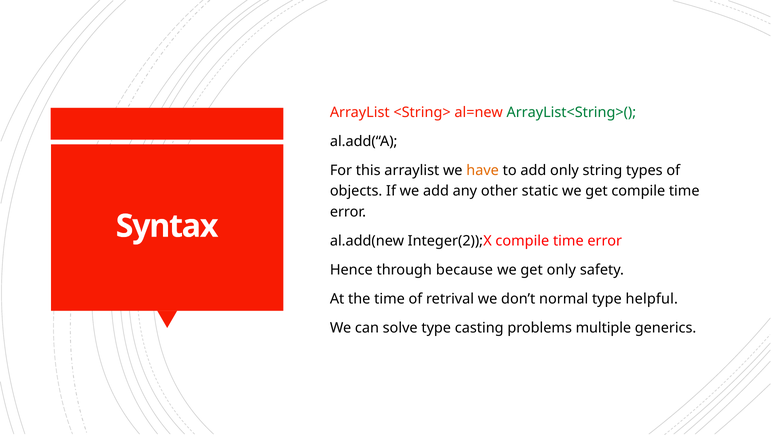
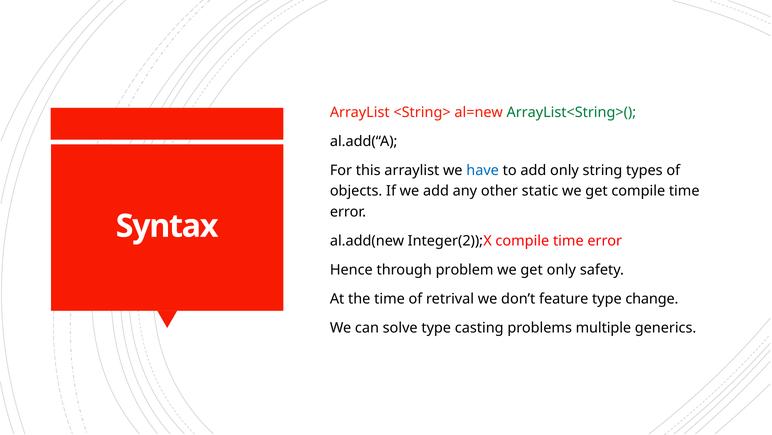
have colour: orange -> blue (483, 170)
because: because -> problem (465, 269)
normal: normal -> feature (564, 298)
helpful: helpful -> change (652, 298)
